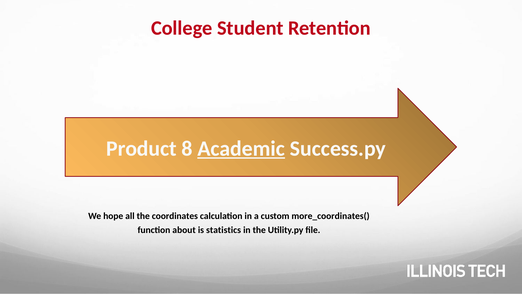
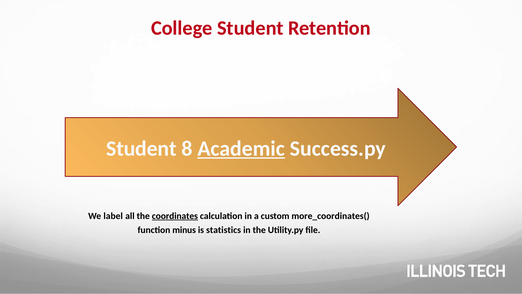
Product: Product -> Student (141, 148)
hope: hope -> label (113, 216)
coordinates underline: none -> present (175, 216)
about: about -> minus (184, 230)
